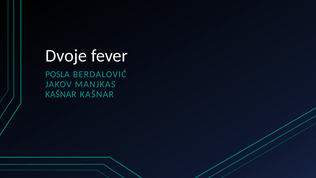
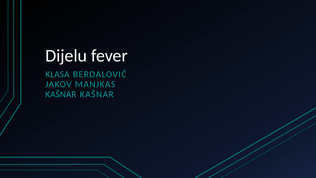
Dvoje: Dvoje -> Dijelu (66, 56)
POSLA: POSLA -> KLASA (57, 74)
